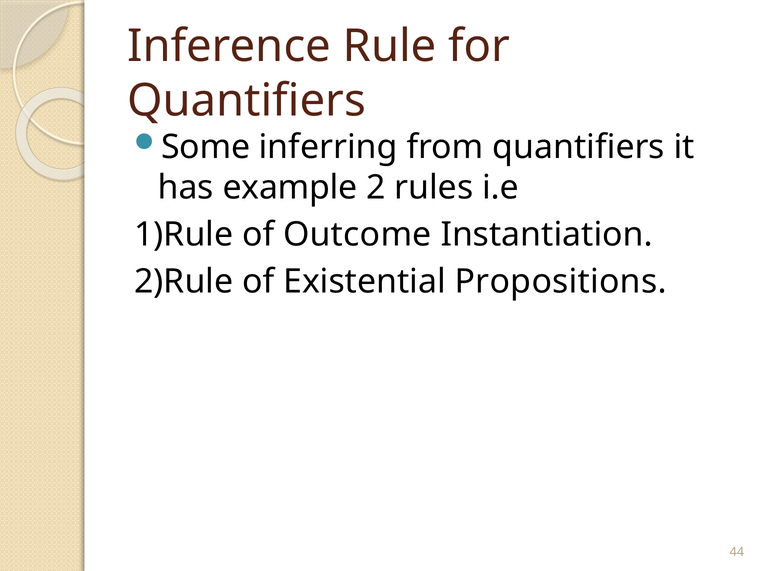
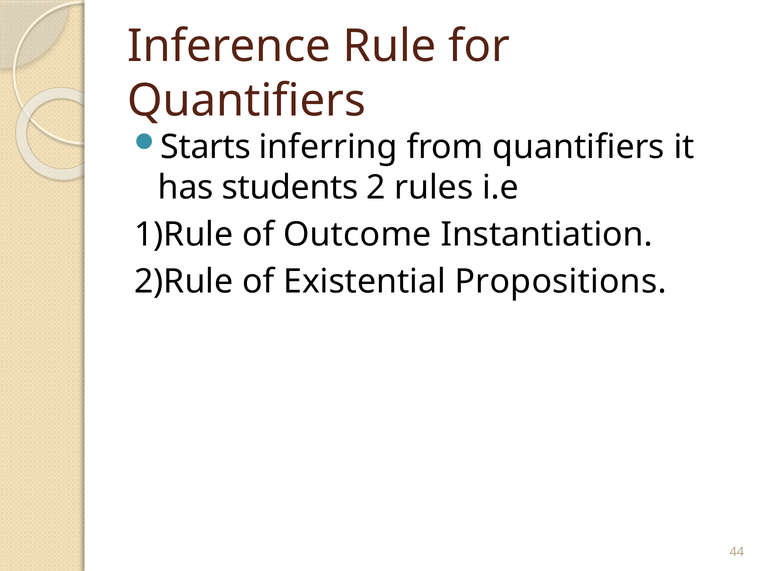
Some: Some -> Starts (206, 147)
example: example -> students (290, 188)
